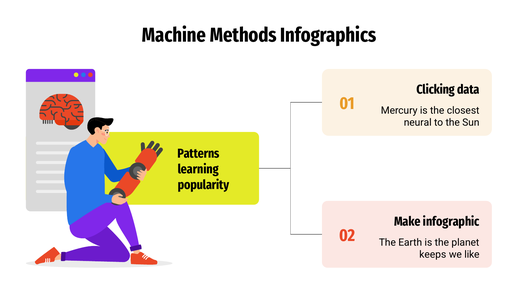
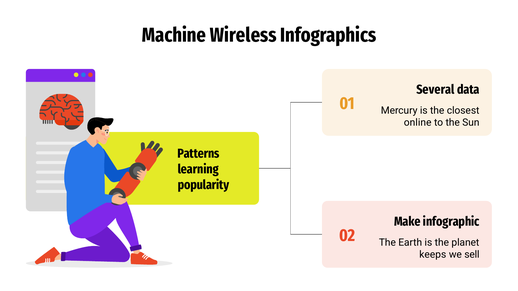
Methods: Methods -> Wireless (243, 35)
Clicking: Clicking -> Several (435, 90)
neural: neural -> online (418, 123)
like: like -> sell (472, 255)
